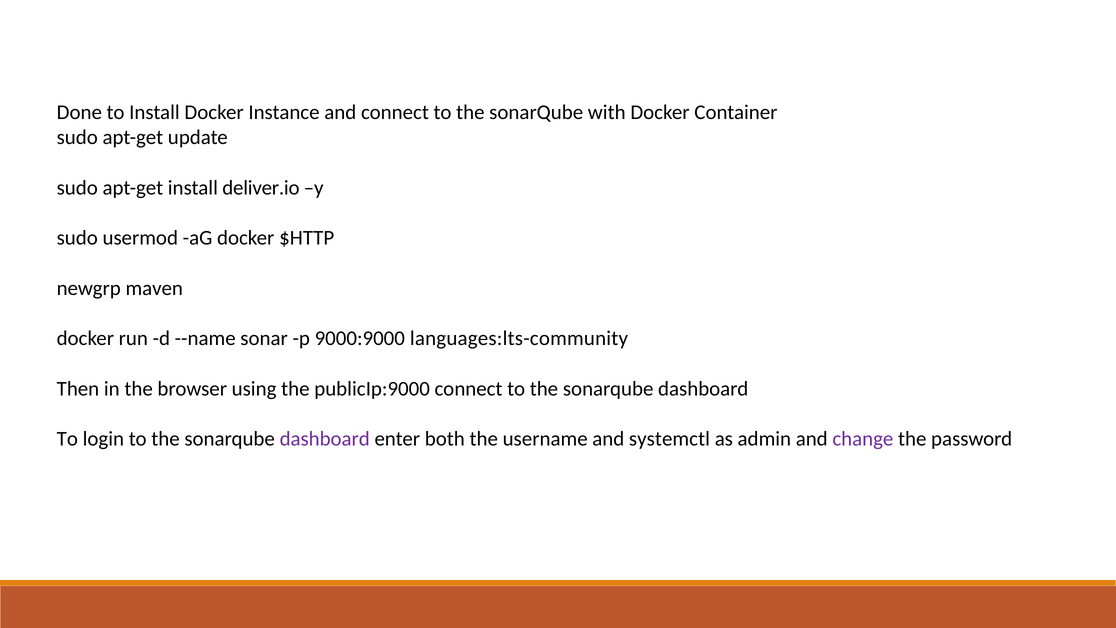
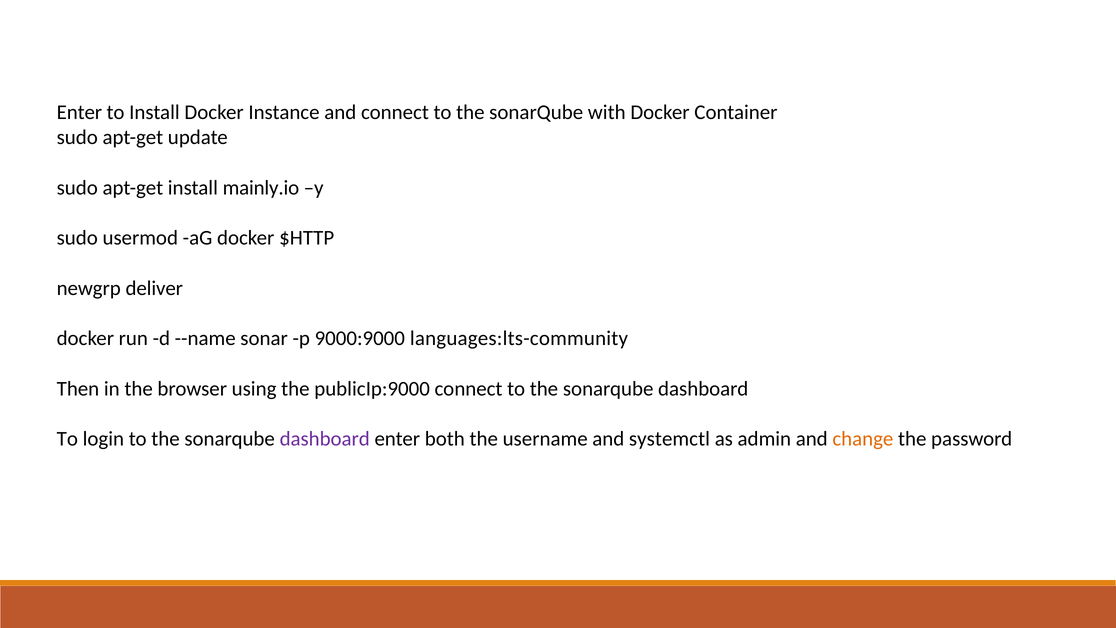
Done: Done -> Enter (79, 112)
deliver.io: deliver.io -> mainly.io (261, 188)
maven: maven -> deliver (154, 288)
change colour: purple -> orange (863, 439)
